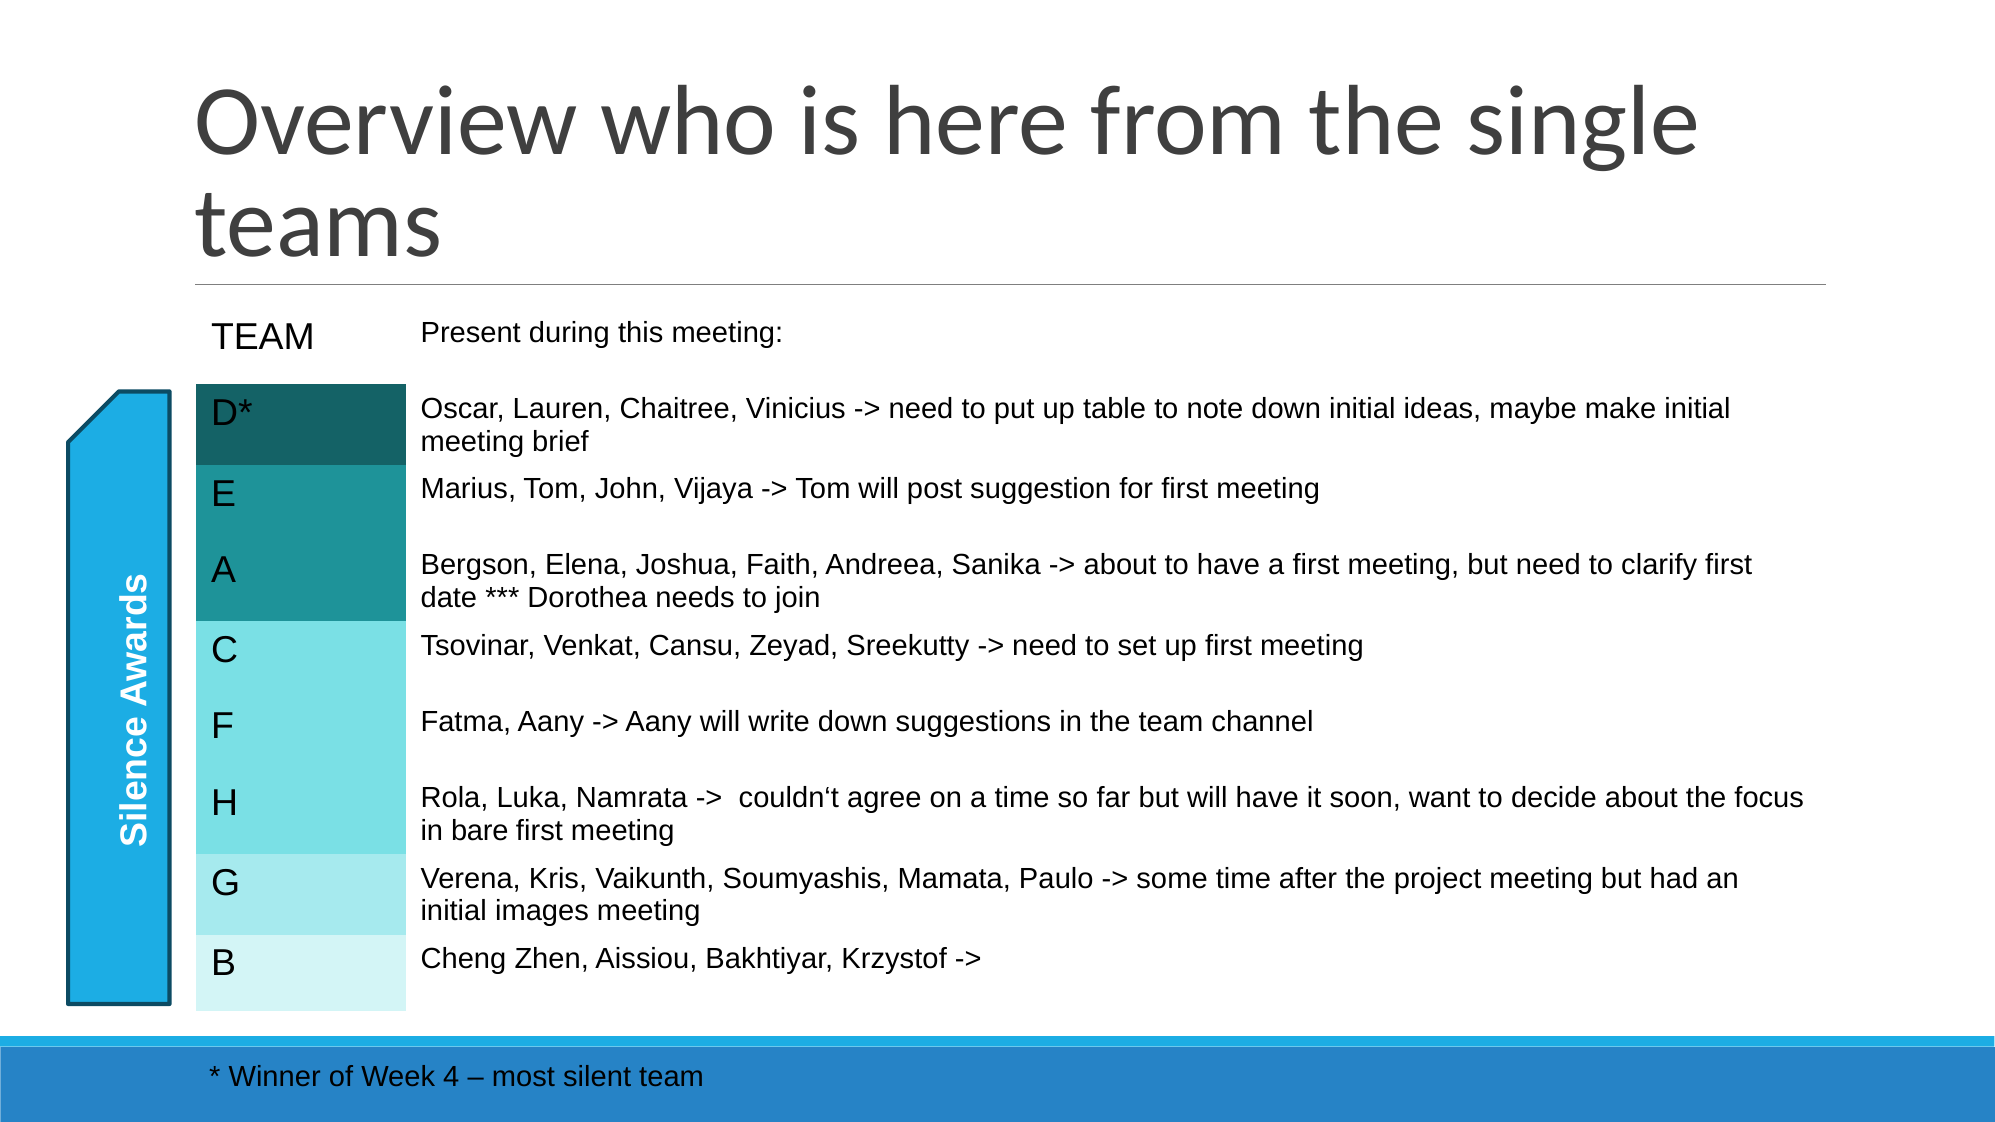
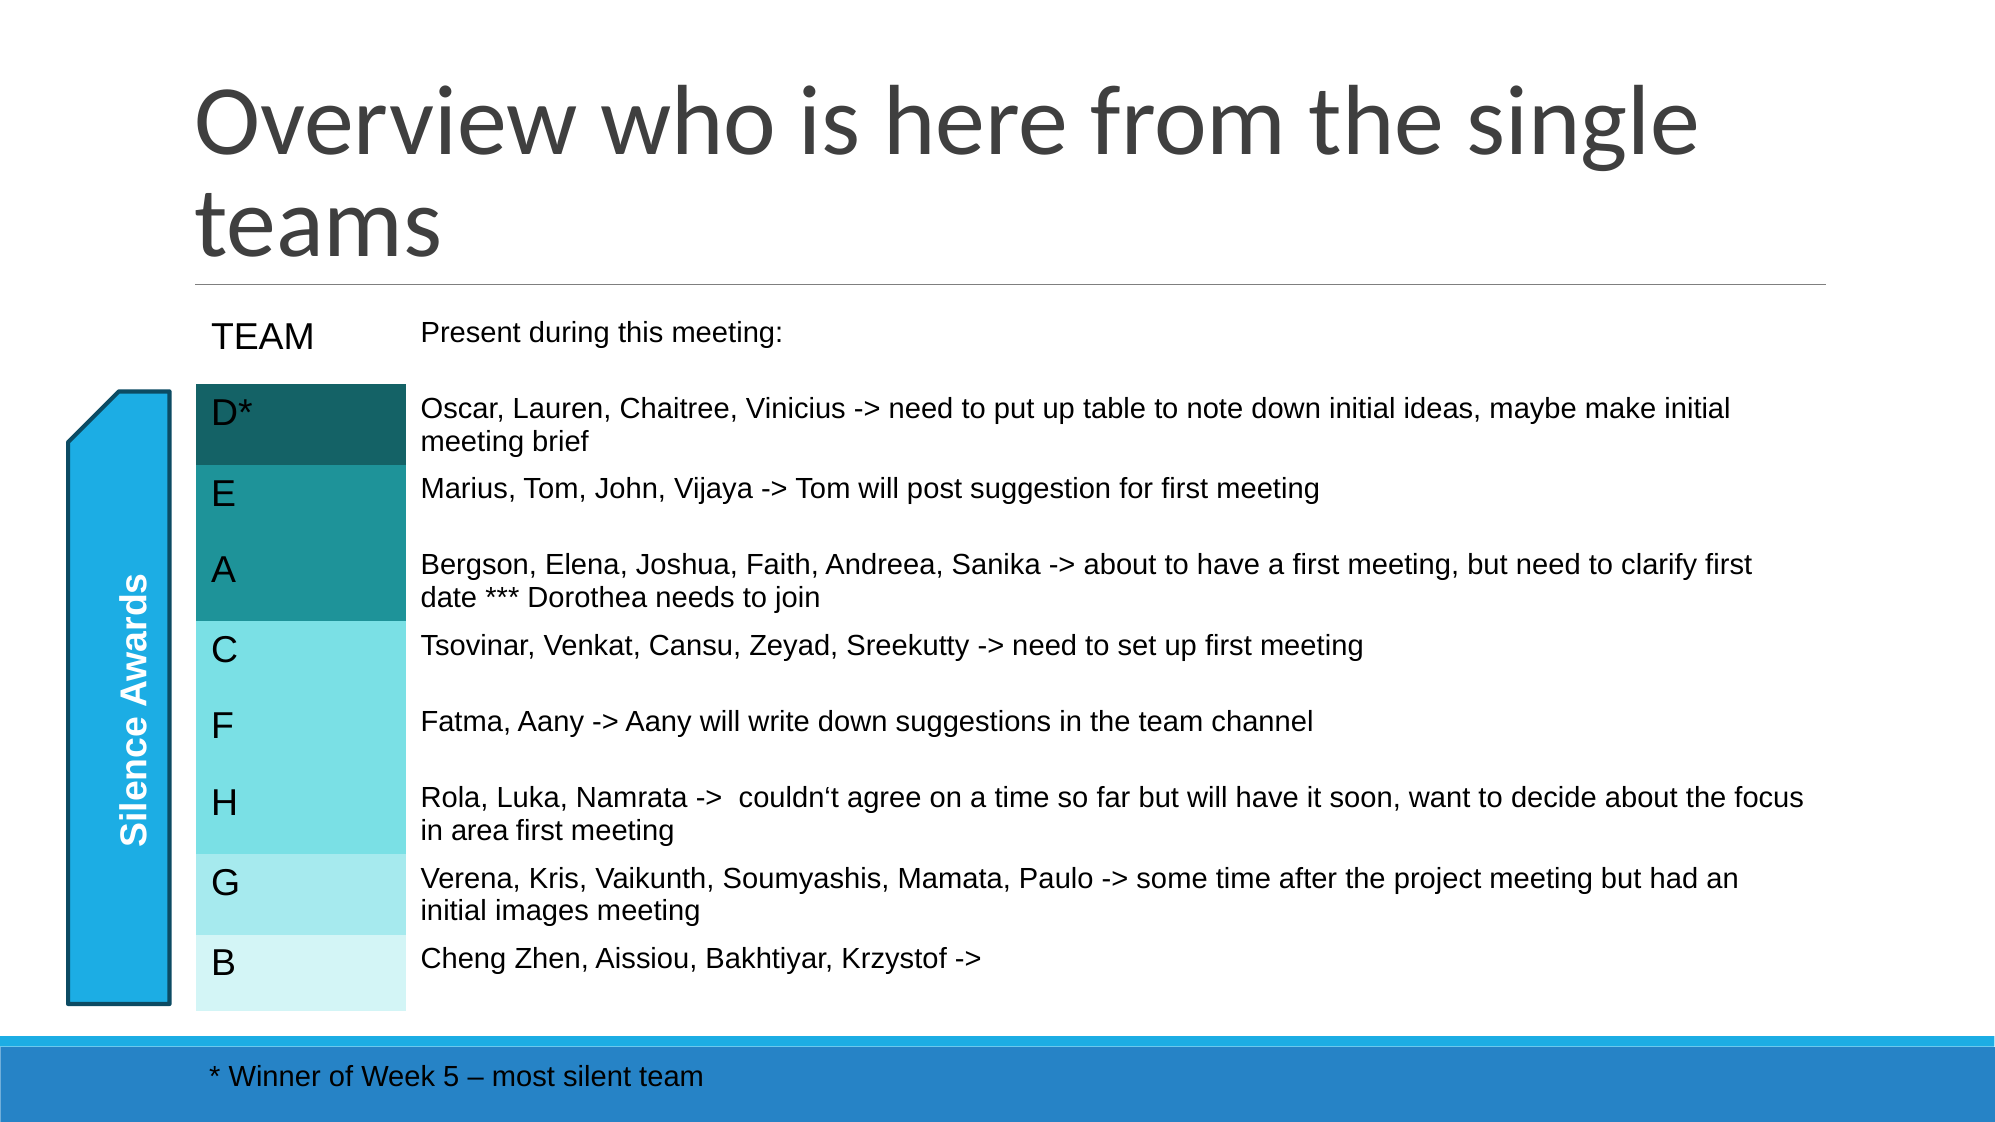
bare: bare -> area (480, 831)
4: 4 -> 5 (451, 1078)
